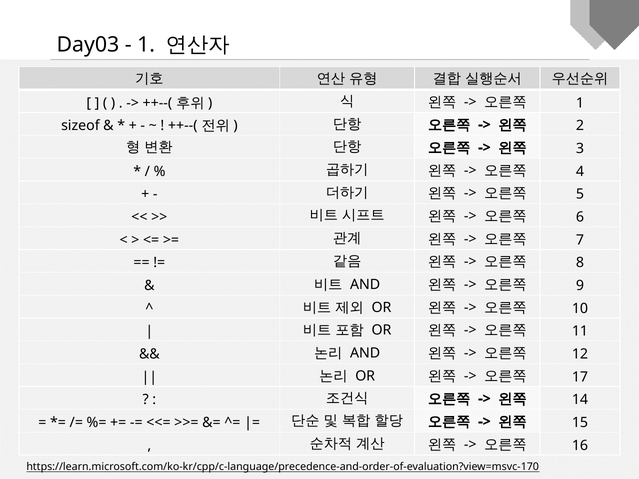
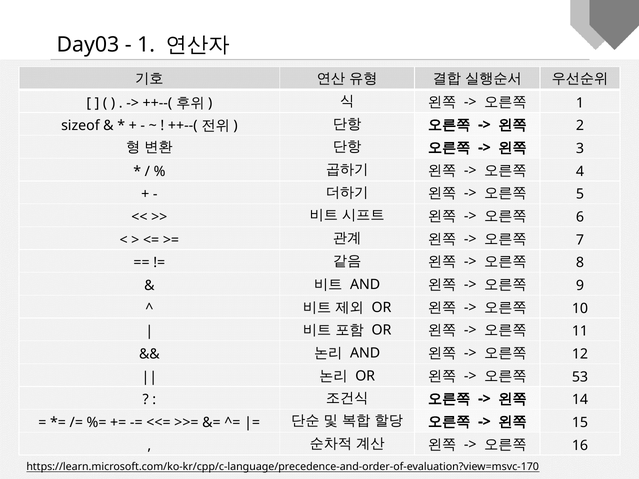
17: 17 -> 53 (580, 377)
